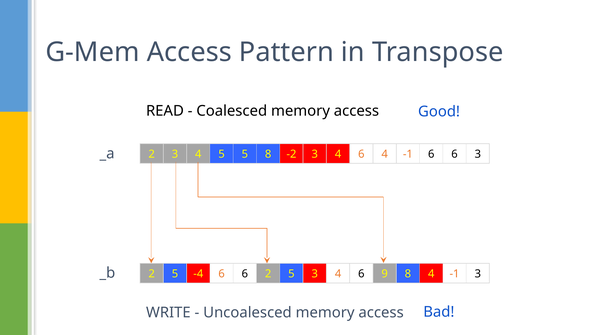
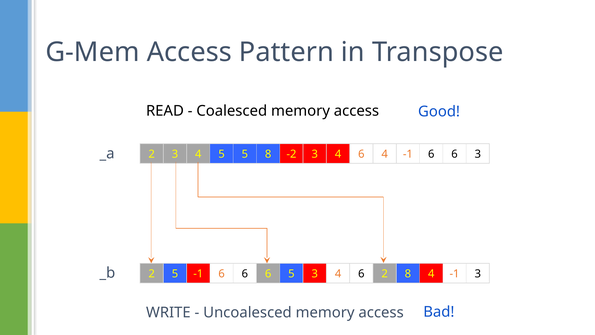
5 -4: -4 -> -1 (198, 273)
6 6 2: 2 -> 6 (268, 273)
6 9: 9 -> 2 (385, 273)
